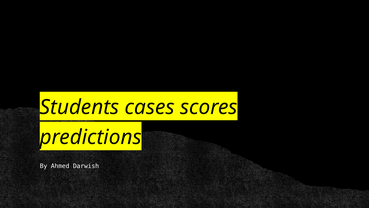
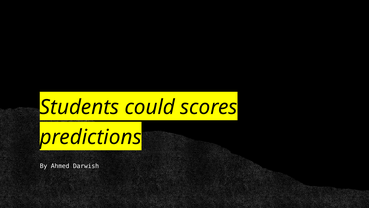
cases: cases -> could (150, 107)
